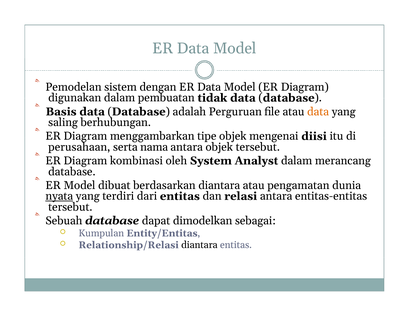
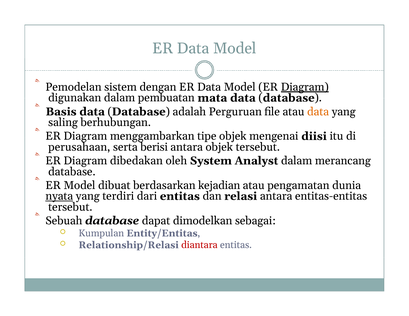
Diagram underline: none -> present (305, 87)
tidak: tidak -> mata (212, 98)
nama: nama -> berisi (154, 147)
kombinasi: kombinasi -> dibedakan (136, 161)
berdasarkan diantara: diantara -> kejadian (219, 185)
diantara colour: black -> red (199, 245)
